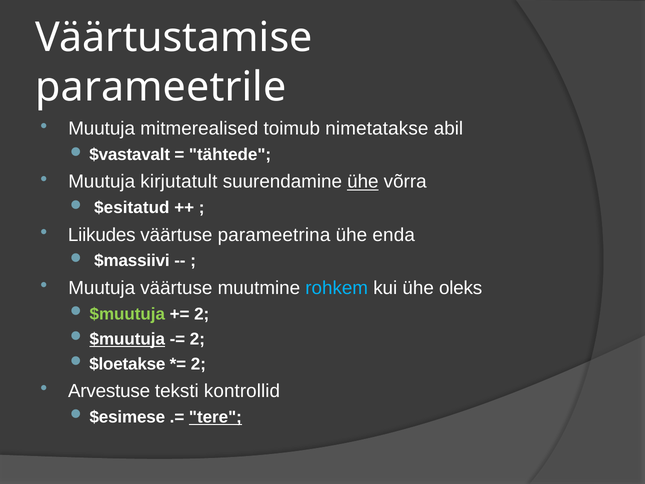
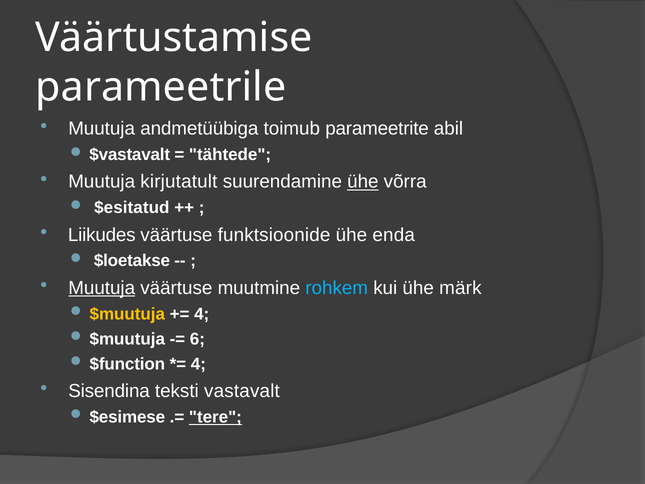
mitmerealised: mitmerealised -> andmetüübiga (199, 129)
nimetatakse: nimetatakse -> parameetrite (377, 129)
parameetrina: parameetrina -> funktsioonide (274, 235)
$massiivi: $massiivi -> $loetakse (132, 261)
Muutuja underline: none -> present (102, 288)
oleks: oleks -> märk (460, 288)
$muutuja colour: light green -> yellow (127, 314)
2: 2 -> 4 (202, 314)
$muutuja underline: present -> none (127, 339)
2: 2 -> 6 (197, 339)
$loetakse: $loetakse -> $function (127, 364)
2: 2 -> 4 (198, 364)
Arvestuse: Arvestuse -> Sisendina (109, 391)
kontrollid: kontrollid -> vastavalt (242, 391)
